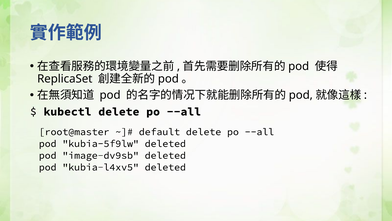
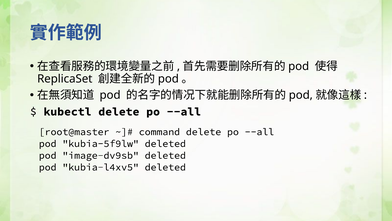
default: default -> command (159, 132)
